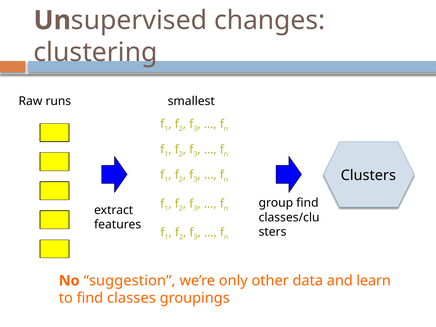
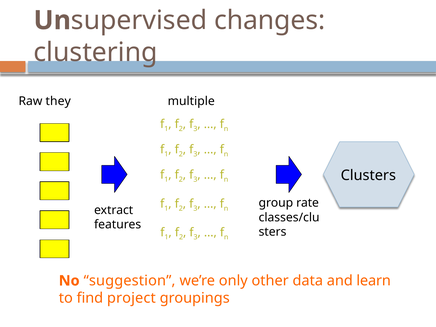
runs: runs -> they (58, 101)
smallest: smallest -> multiple (191, 101)
group find: find -> rate (308, 203)
classes: classes -> project (131, 298)
